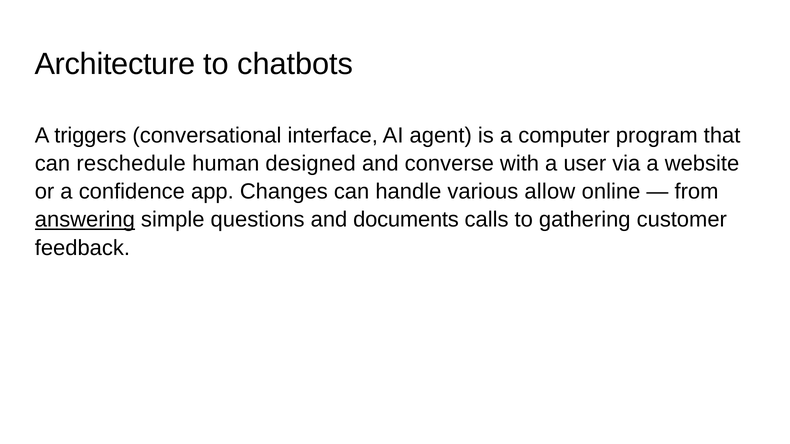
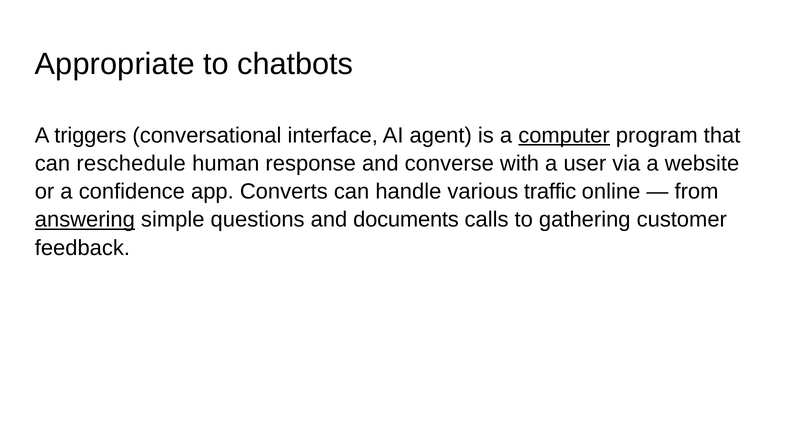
Architecture: Architecture -> Appropriate (115, 64)
computer underline: none -> present (564, 135)
designed: designed -> response (311, 164)
Changes: Changes -> Converts (284, 192)
allow: allow -> traffic (550, 192)
